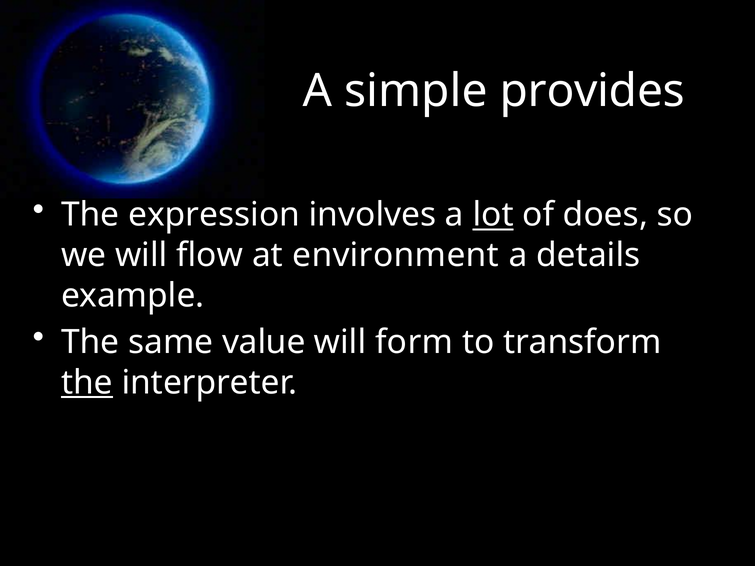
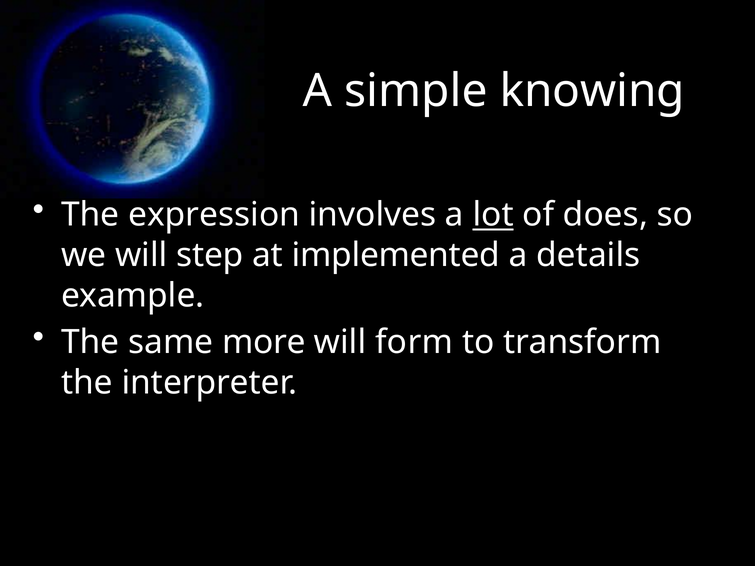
provides: provides -> knowing (592, 91)
flow: flow -> step (210, 255)
environment: environment -> implemented (396, 255)
value: value -> more (264, 343)
the underline: present -> none (87, 383)
